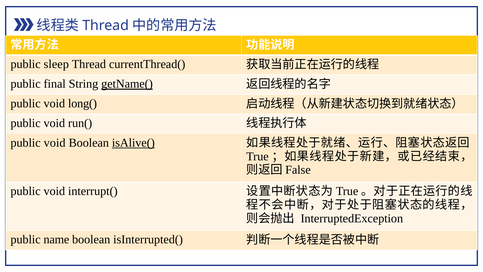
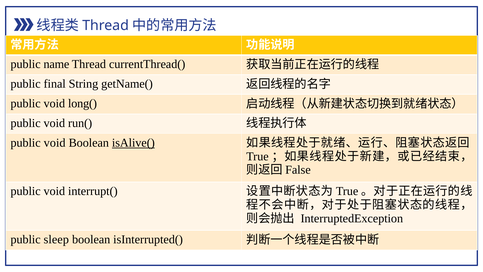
sleep: sleep -> name (56, 64)
getName( underline: present -> none (127, 84)
name: name -> sleep (56, 239)
